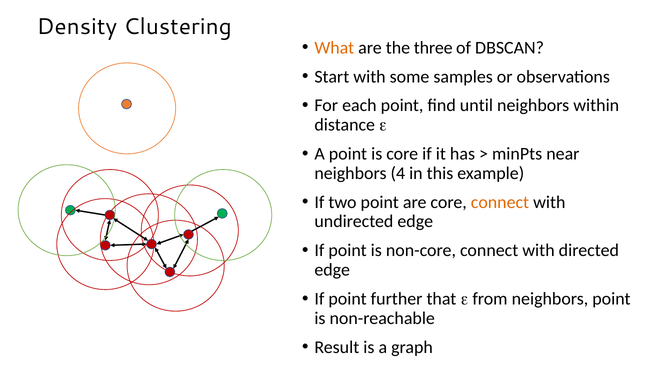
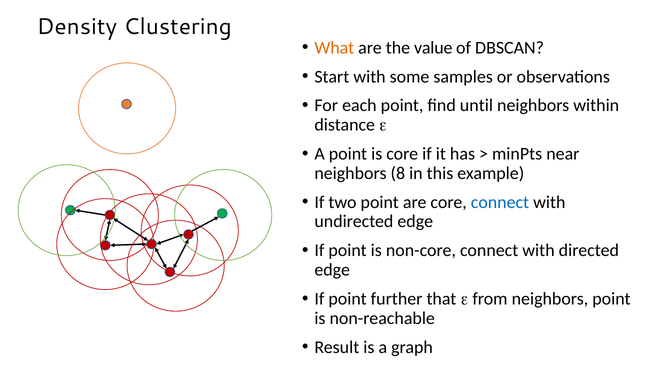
three: three -> value (433, 48)
4: 4 -> 8 (398, 173)
connect colour: orange -> blue (500, 202)
